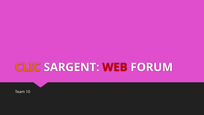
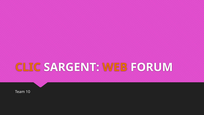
WEB colour: red -> orange (115, 67)
